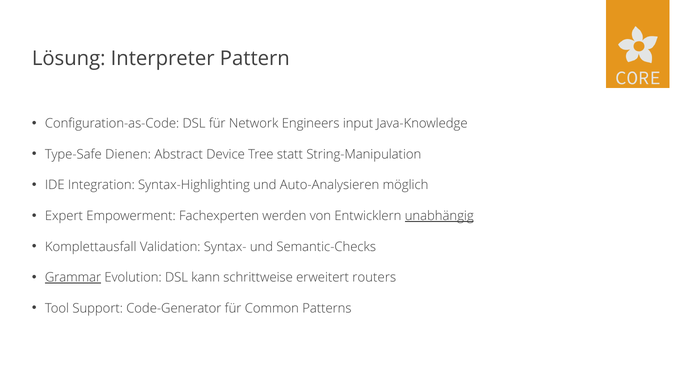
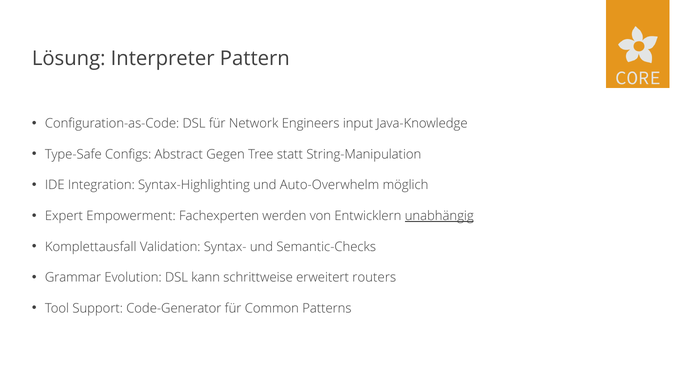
Dienen: Dienen -> Configs (128, 154)
Device: Device -> Gegen (226, 154)
Auto-Analysieren: Auto-Analysieren -> Auto-Overwhelm (330, 185)
Grammar underline: present -> none (73, 277)
